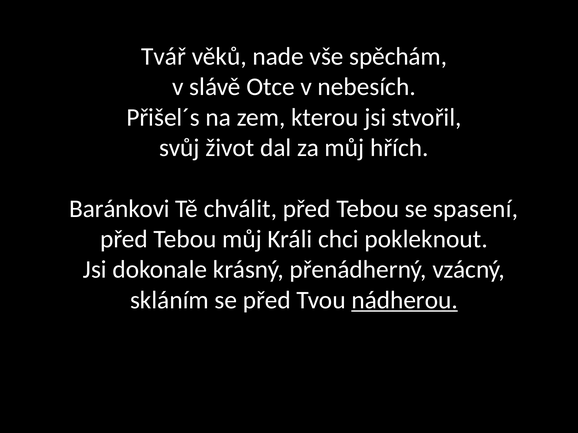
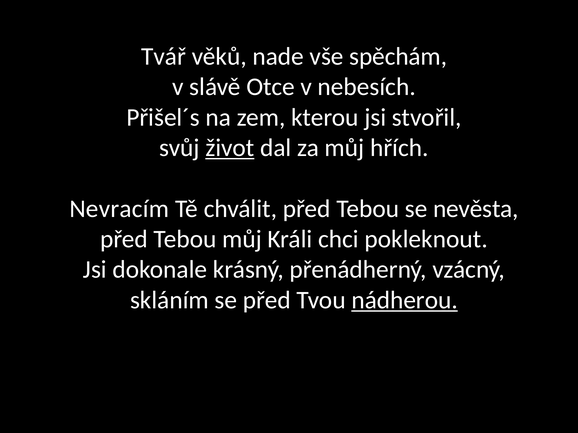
život underline: none -> present (230, 148)
Baránkovi: Baránkovi -> Nevracím (119, 209)
spasení: spasení -> nevěsta (476, 209)
